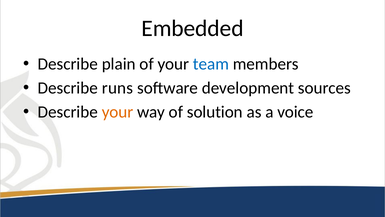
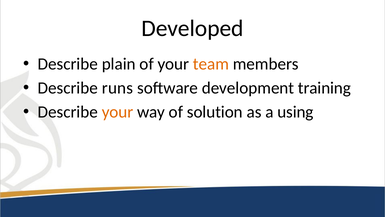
Embedded: Embedded -> Developed (192, 28)
team colour: blue -> orange (211, 64)
sources: sources -> training (324, 88)
voice: voice -> using (295, 112)
